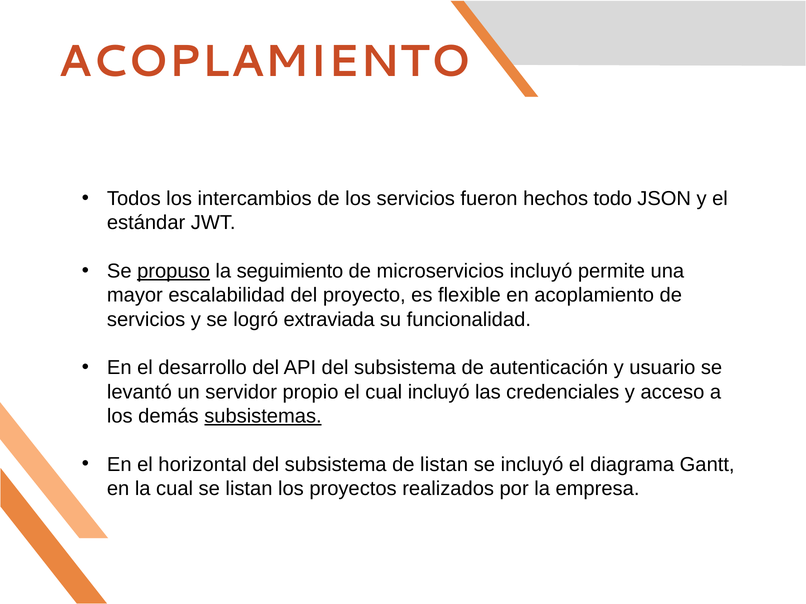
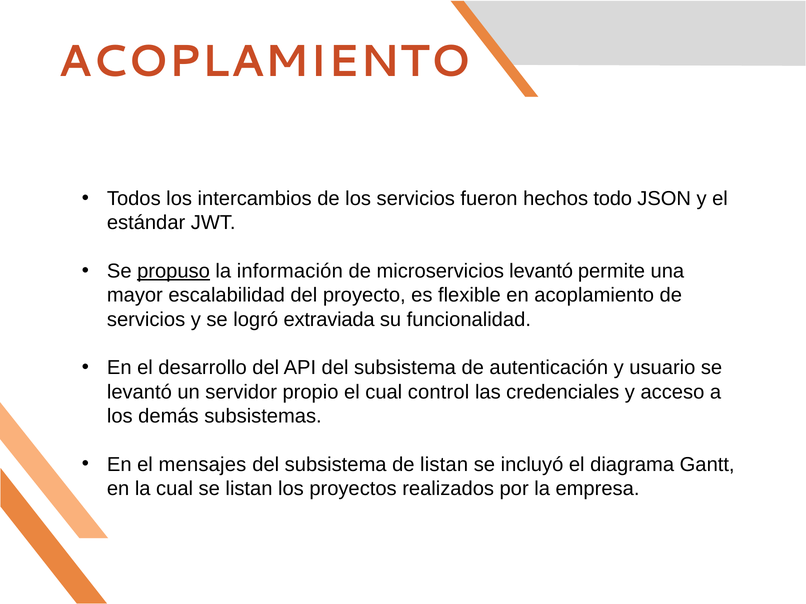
seguimiento: seguimiento -> información (290, 271)
microservicios incluyó: incluyó -> levantó (541, 271)
cual incluyó: incluyó -> control (439, 392)
subsistemas underline: present -> none (263, 416)
horizontal: horizontal -> mensajes (202, 465)
